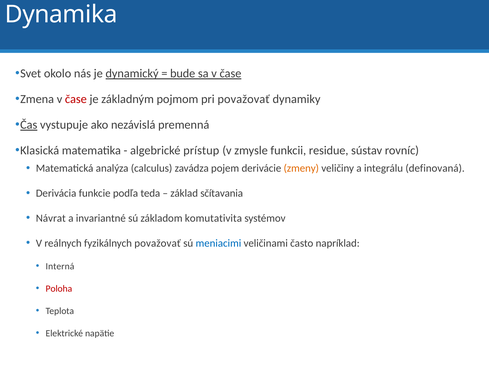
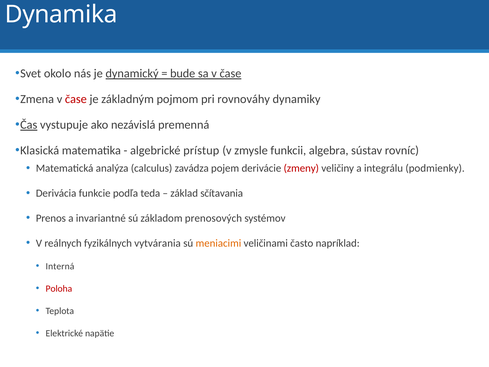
pri považovať: považovať -> rovnováhy (244, 99)
residue: residue -> algebra (329, 150)
zmeny colour: orange -> red (301, 168)
definovaná: definovaná -> podmienky (435, 168)
Návrat: Návrat -> Prenos (51, 218)
komutativita: komutativita -> prenosových (213, 218)
fyzikálnych považovať: považovať -> vytvárania (158, 243)
meniacimi colour: blue -> orange (218, 243)
